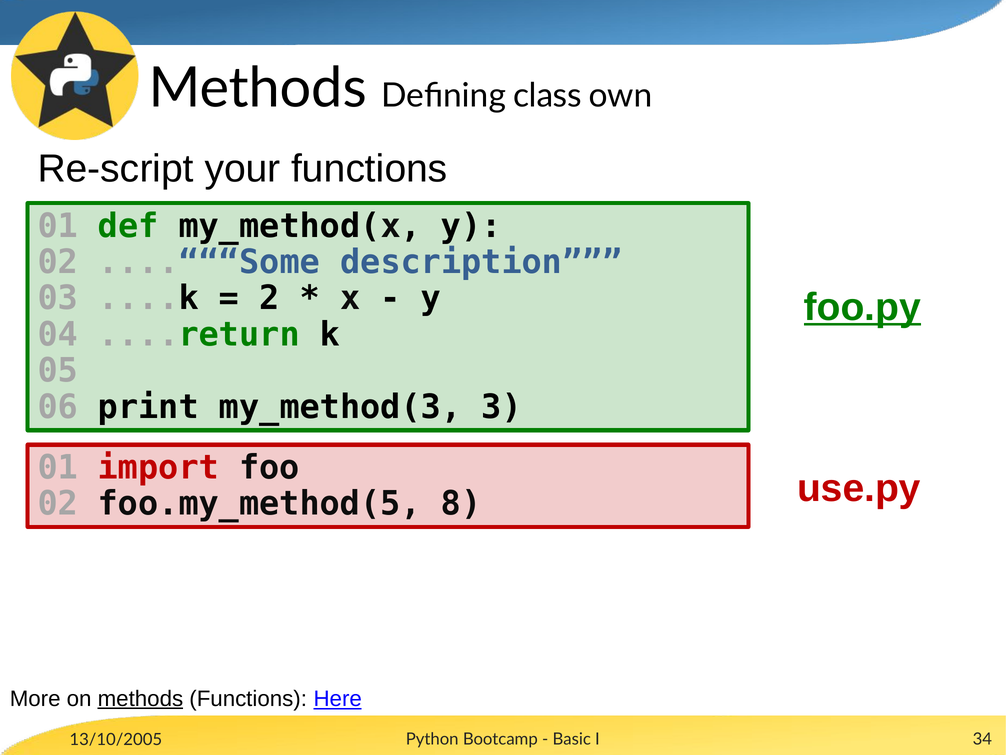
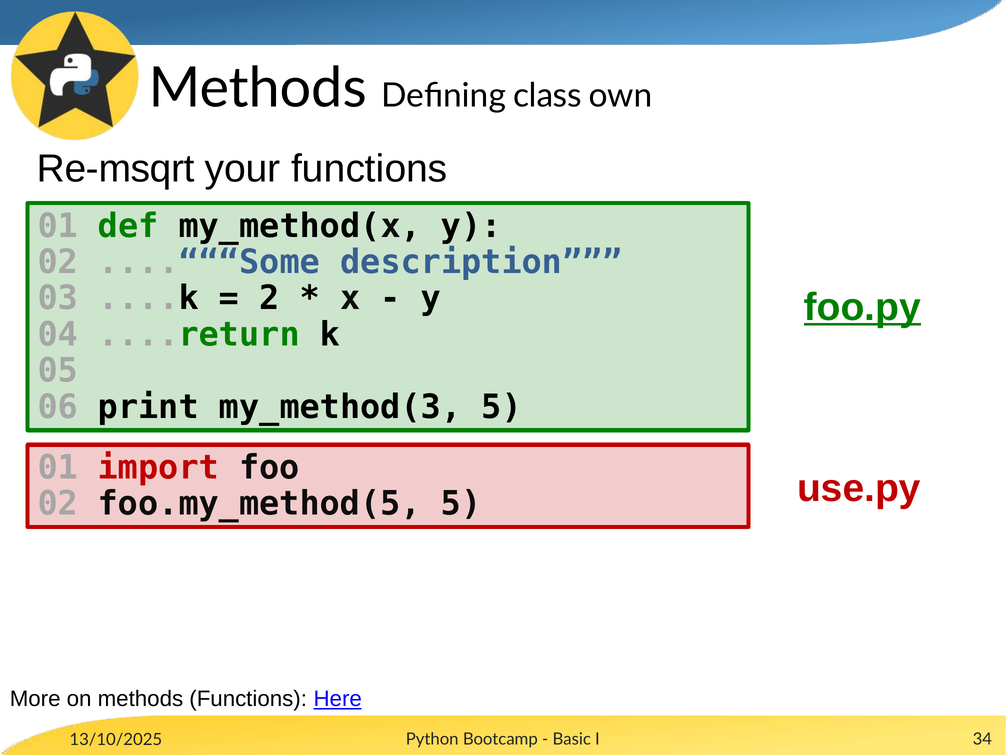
Re-script: Re-script -> Re-msqrt (116, 169)
my_method(3 3: 3 -> 5 (502, 407)
foo.my_method(5 8: 8 -> 5 (461, 503)
methods underline: present -> none (140, 698)
13/10/2005: 13/10/2005 -> 13/10/2025 (116, 739)
